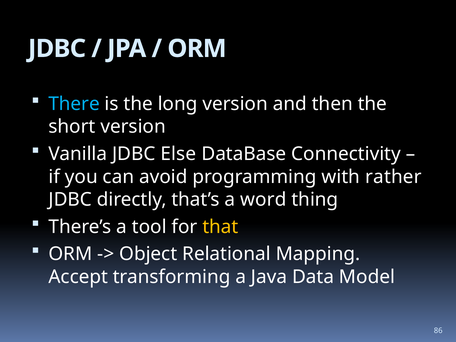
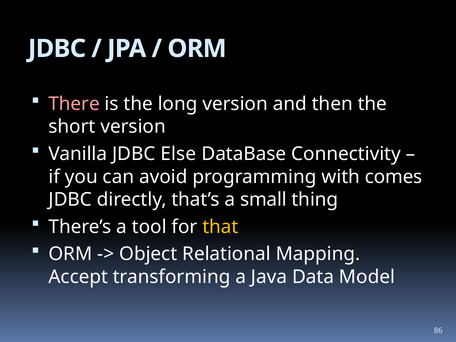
There colour: light blue -> pink (74, 104)
rather: rather -> comes (394, 177)
word: word -> small (263, 200)
